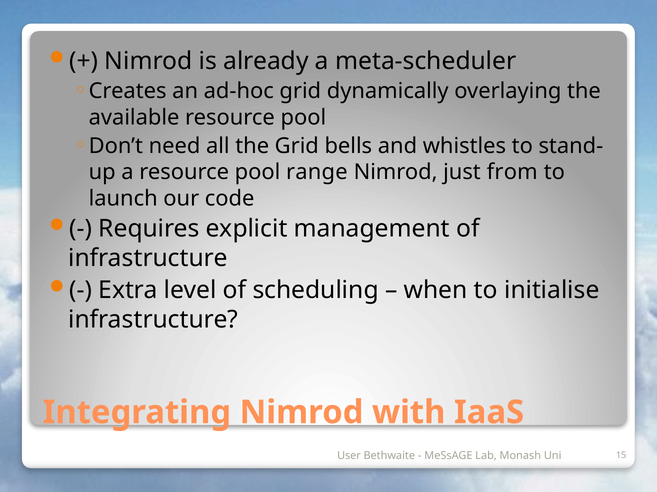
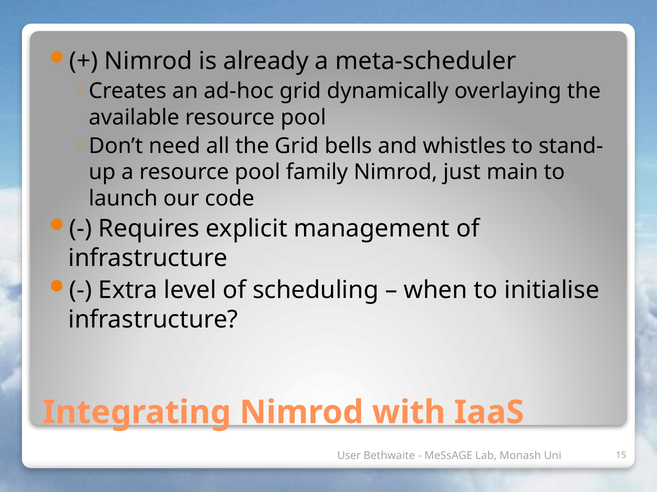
range: range -> family (317, 172)
from: from -> main (512, 172)
